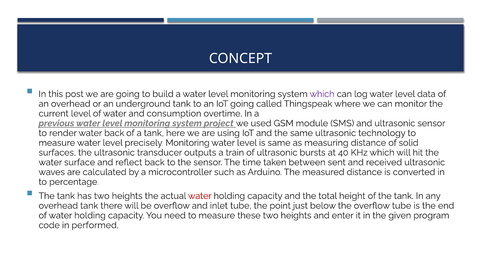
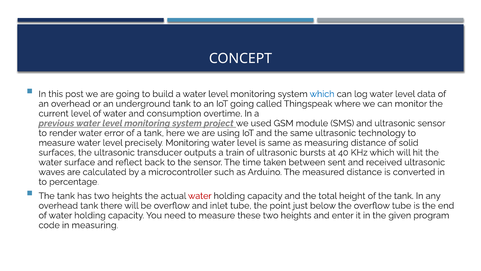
which colour: purple -> blue (322, 94)
water back: back -> error (114, 133)
in performed: performed -> measuring (95, 225)
